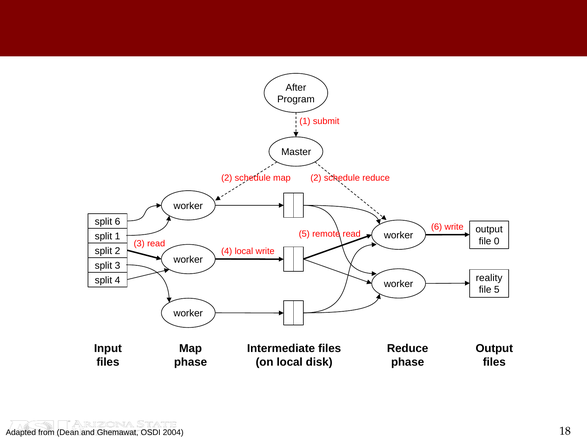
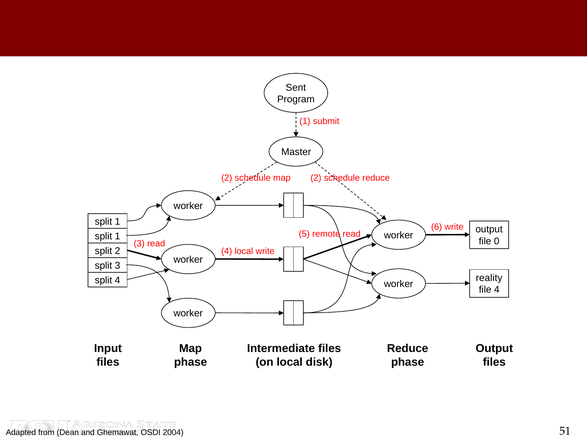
After: After -> Sent (296, 88)
6: 6 -> 1 (118, 222)
file 5: 5 -> 4 (497, 290)
18: 18 -> 51 (565, 431)
